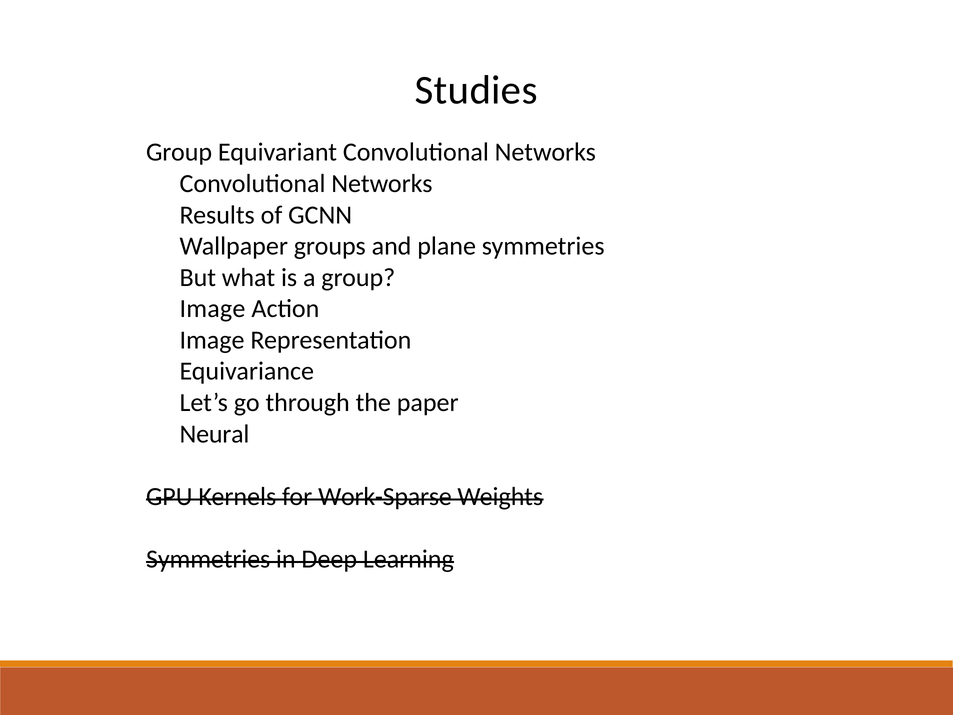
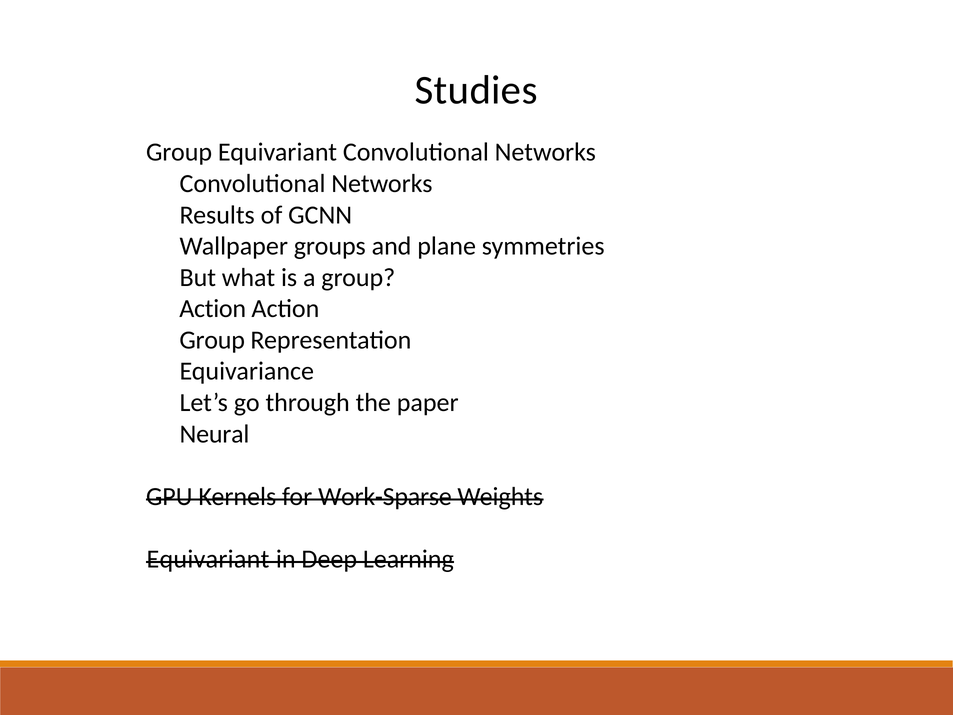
Image: Image -> Action (213, 309)
Image: Image -> Group (212, 340)
Symmetries: Symmetries -> Equivariant (208, 559)
